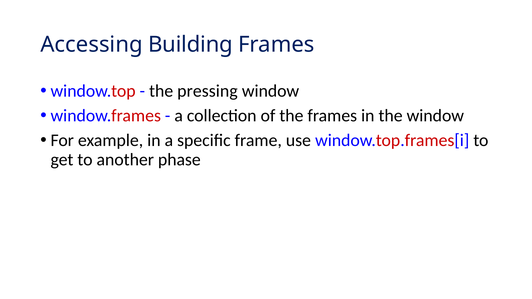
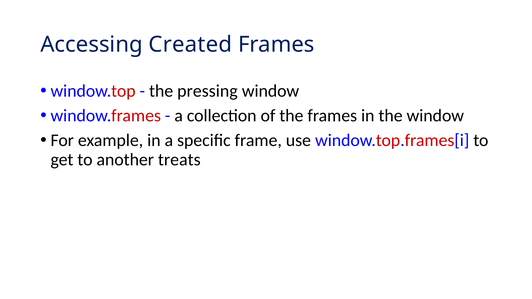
Building: Building -> Created (190, 45)
phase: phase -> treats (179, 160)
